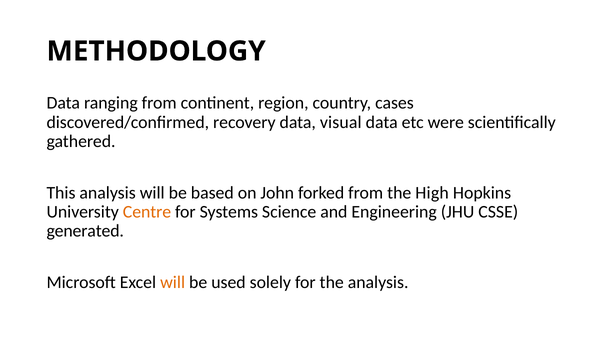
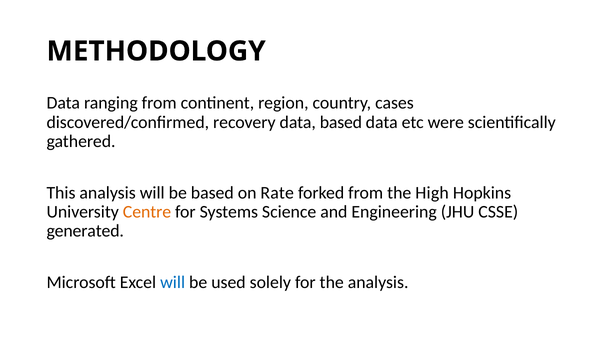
data visual: visual -> based (341, 122)
John: John -> Rate (277, 193)
will colour: orange -> blue (173, 282)
